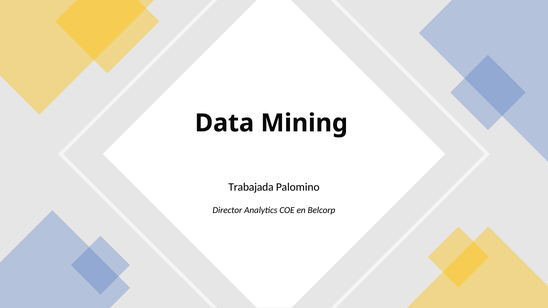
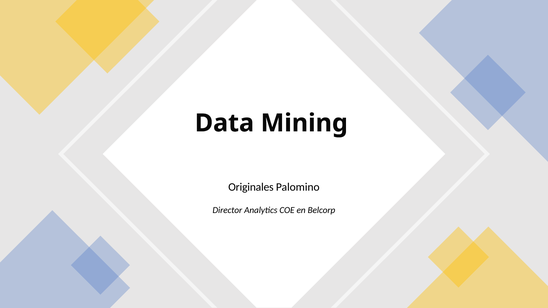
Trabajada: Trabajada -> Originales (251, 187)
